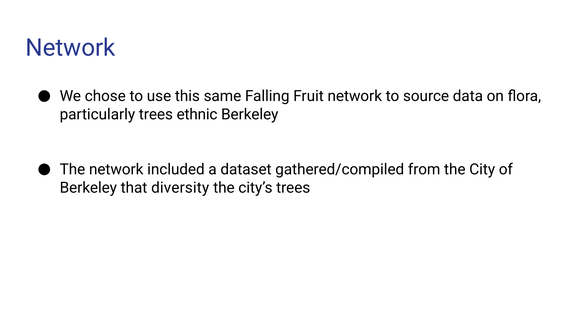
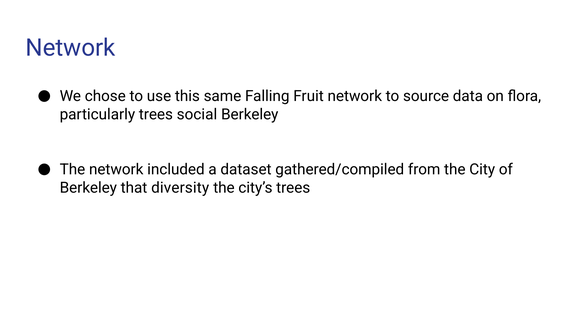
ethnic: ethnic -> social (197, 114)
